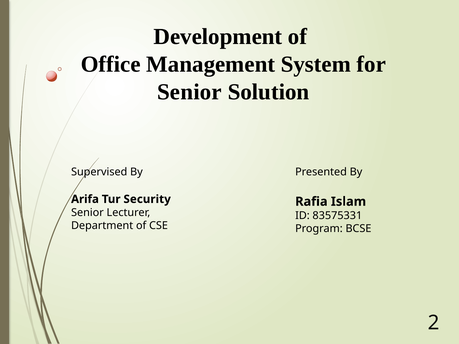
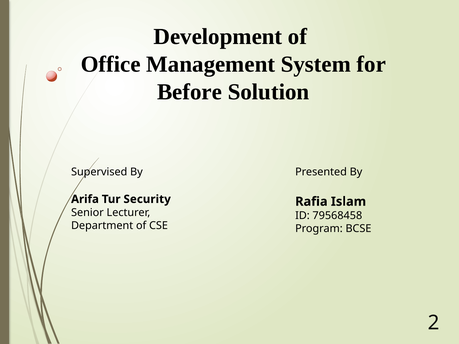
Senior: Senior -> Before (190, 92)
83575331: 83575331 -> 79568458 (337, 216)
